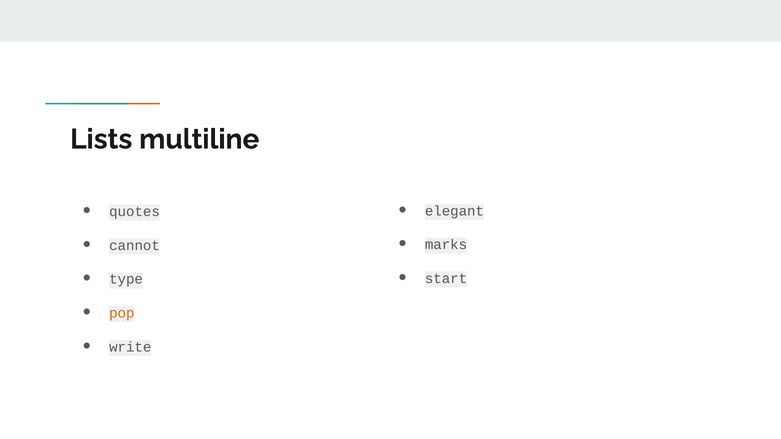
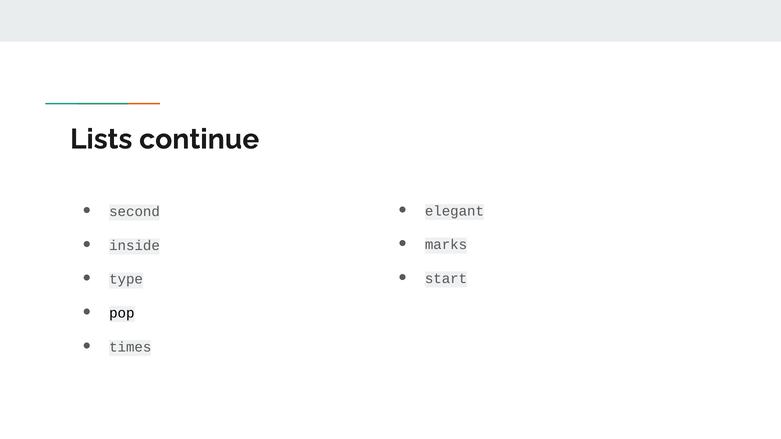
multiline: multiline -> continue (199, 139)
quotes: quotes -> second (135, 212)
cannot: cannot -> inside (135, 246)
pop colour: orange -> black (122, 313)
write: write -> times (130, 347)
